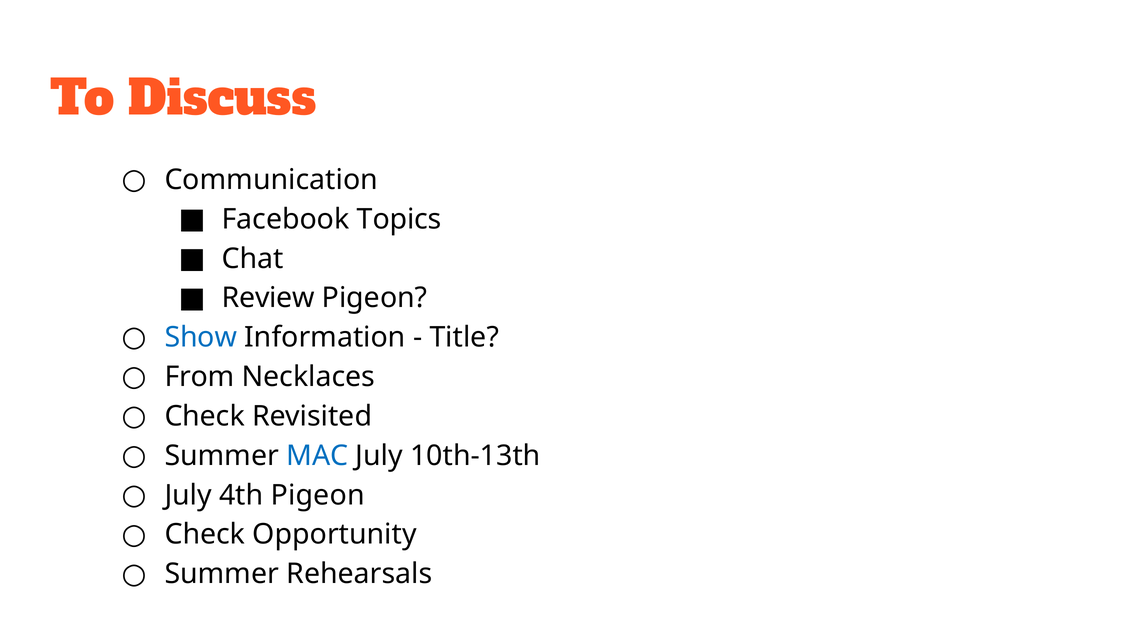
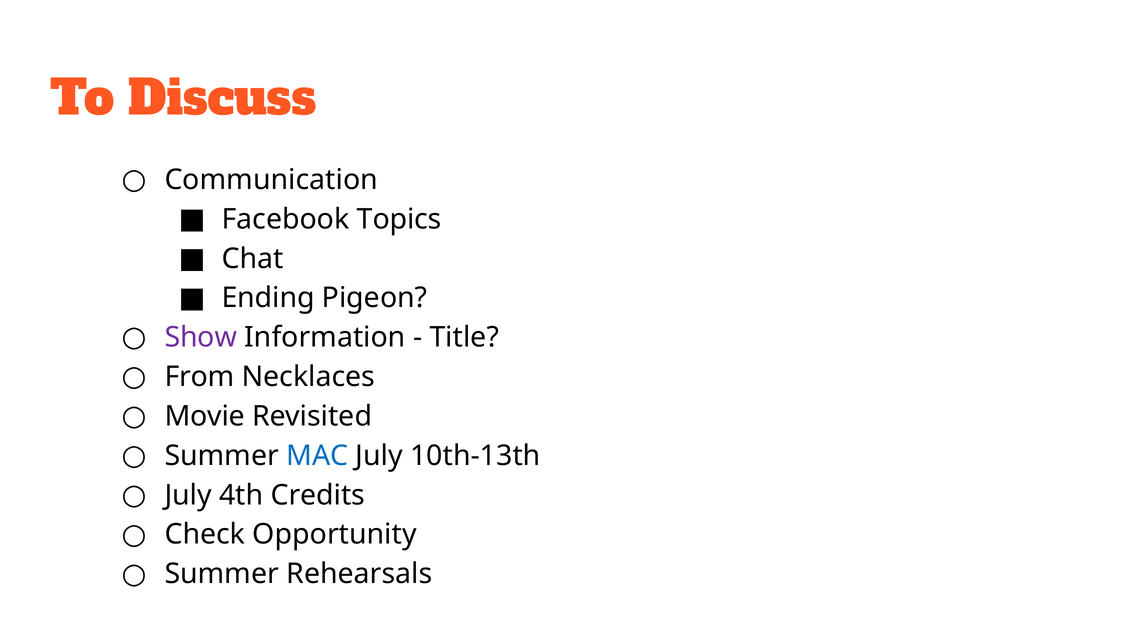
Review: Review -> Ending (268, 298)
Show colour: blue -> purple (201, 337)
Check: Check -> Movie (205, 416)
4th Pigeon: Pigeon -> Credits (318, 495)
